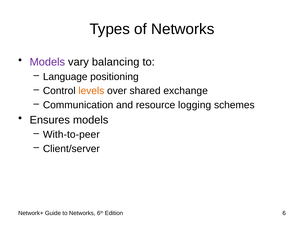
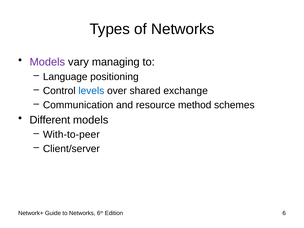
balancing: balancing -> managing (116, 62)
levels colour: orange -> blue (91, 91)
logging: logging -> method (195, 105)
Ensures: Ensures -> Different (50, 120)
